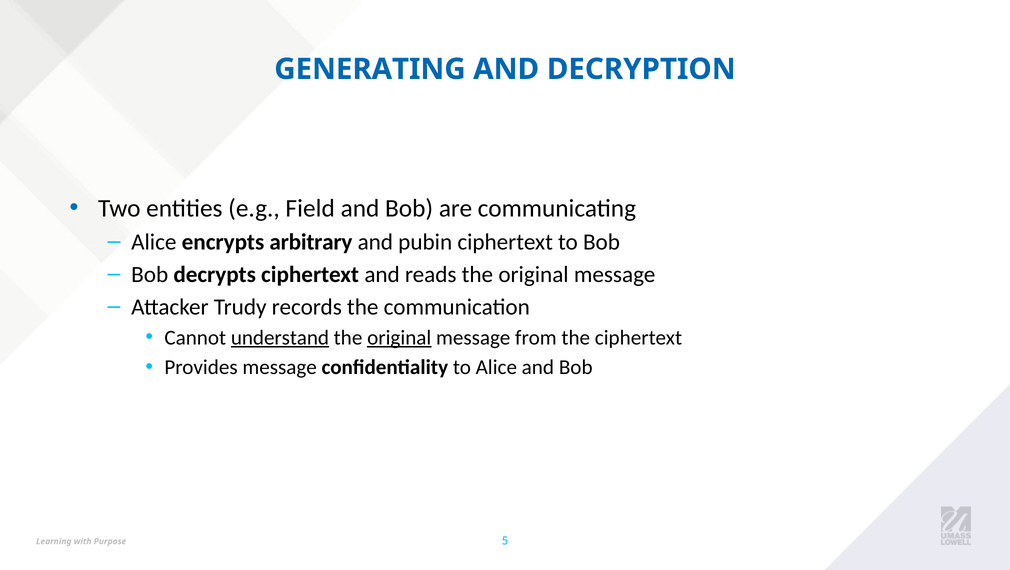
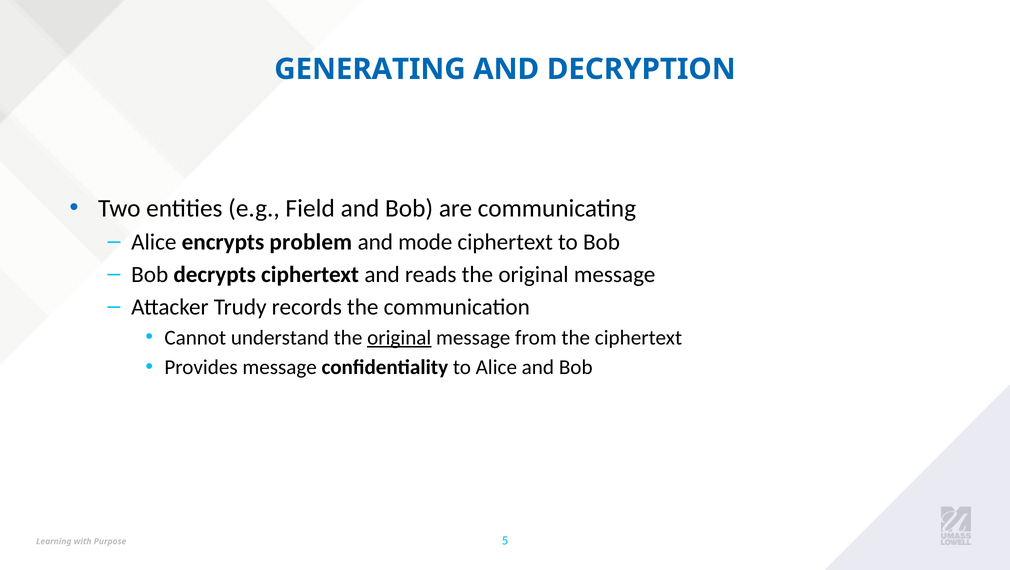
arbitrary: arbitrary -> problem (311, 242)
pubin: pubin -> mode (425, 242)
understand underline: present -> none (280, 337)
